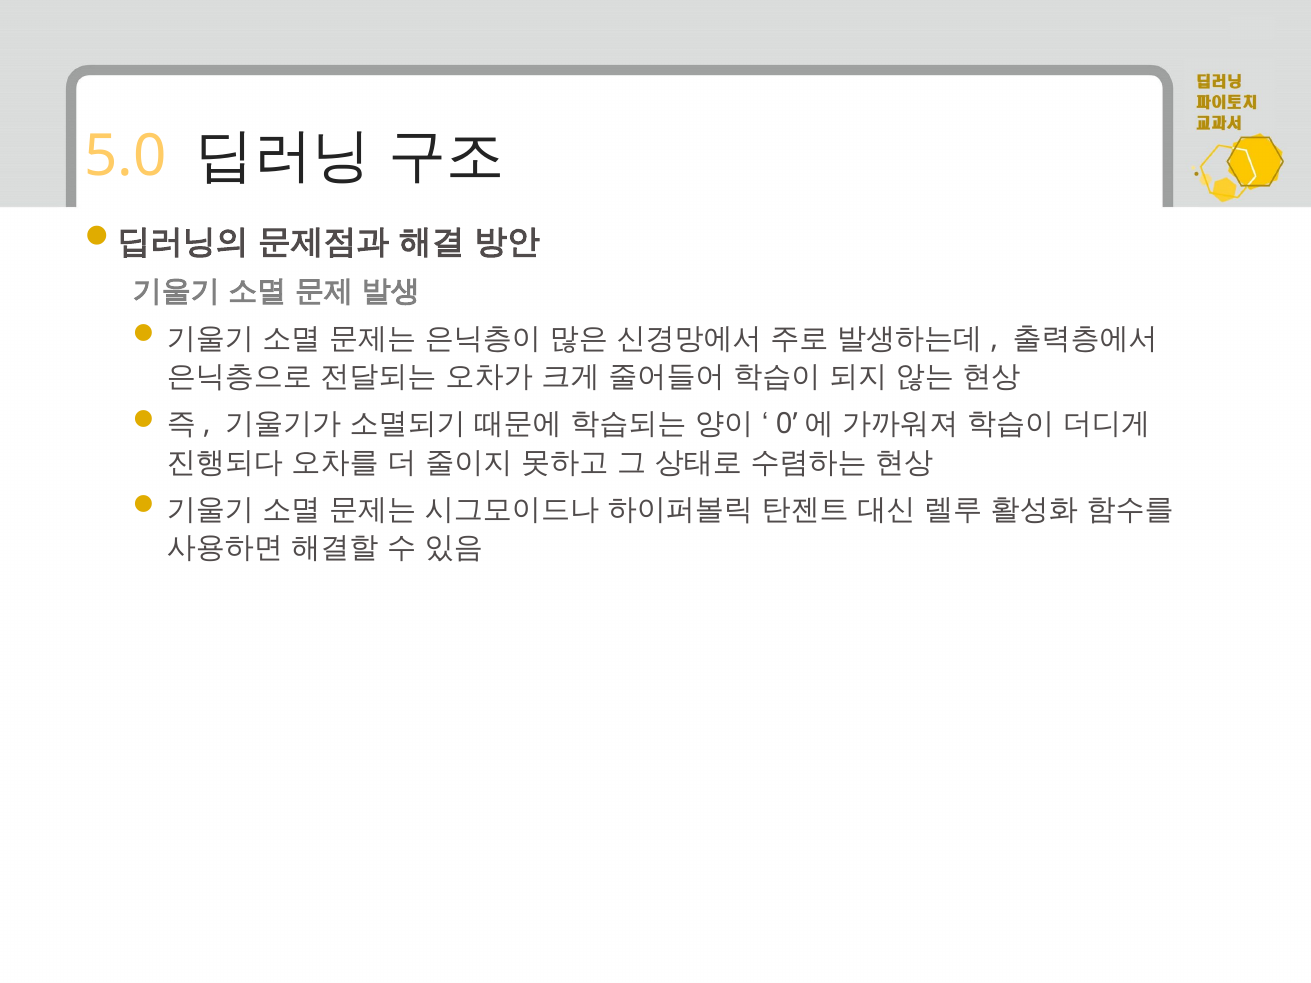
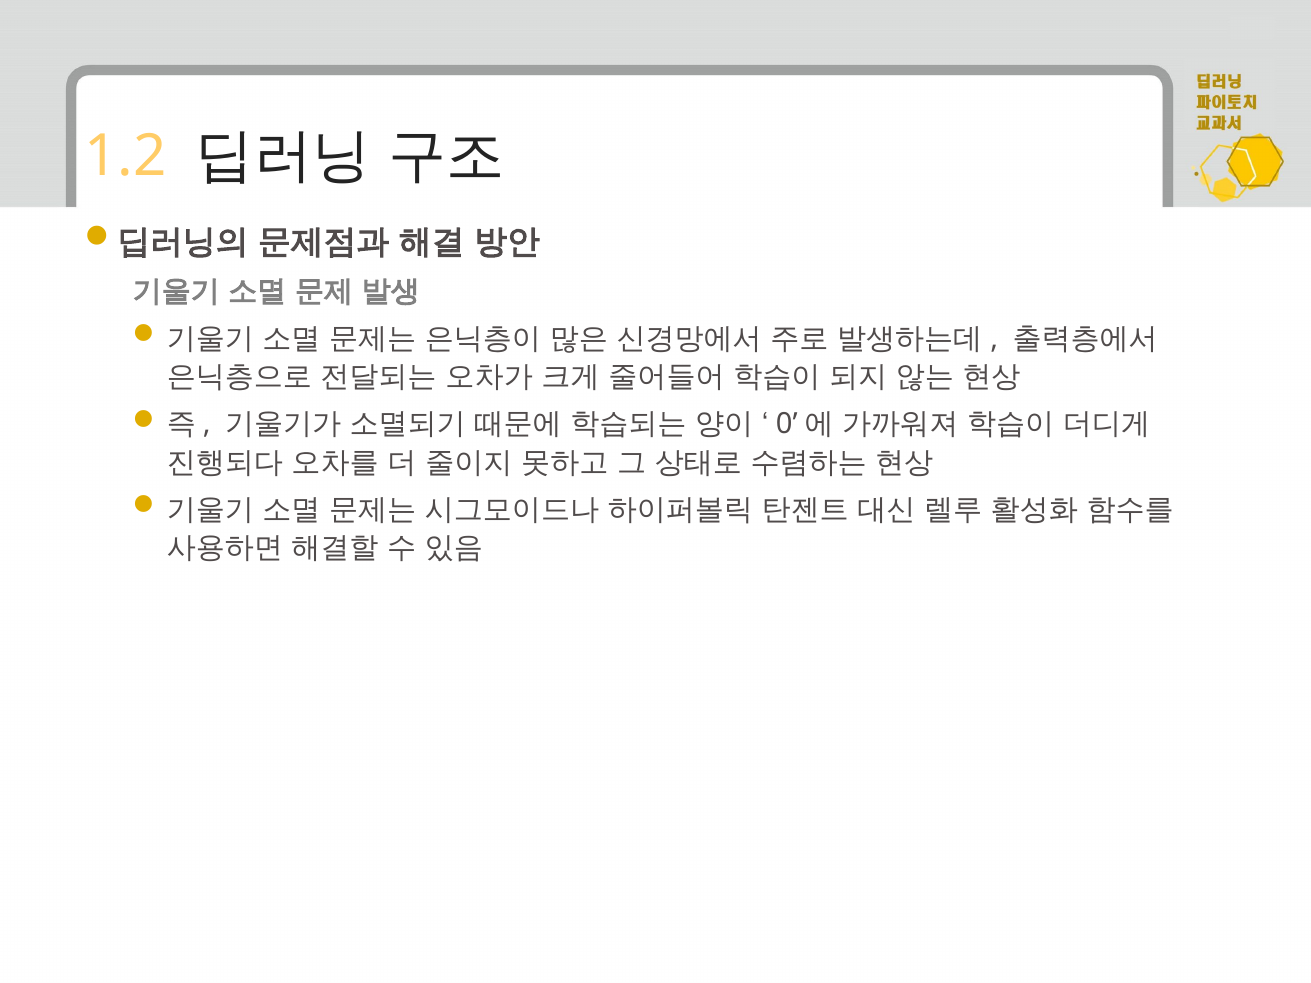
5.0: 5.0 -> 1.2 (125, 156)
